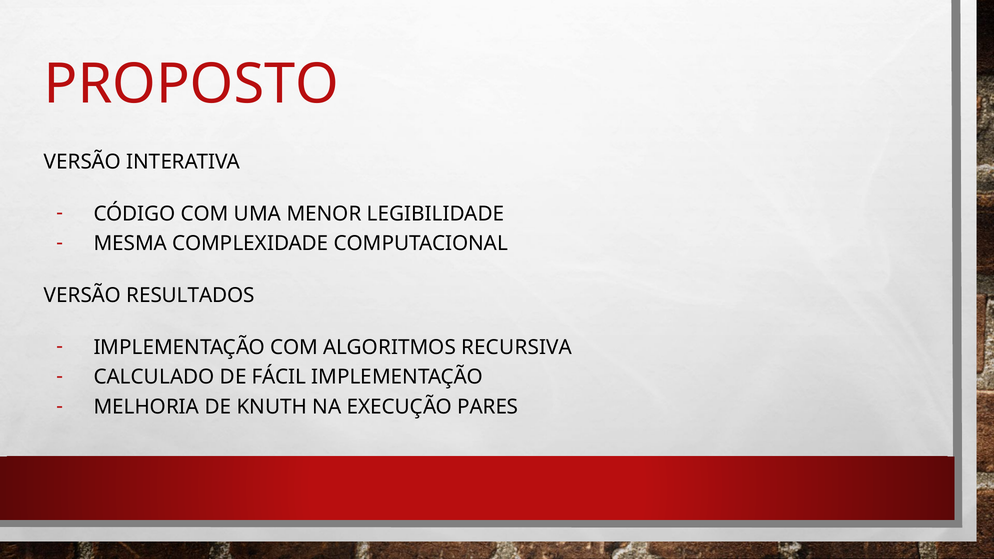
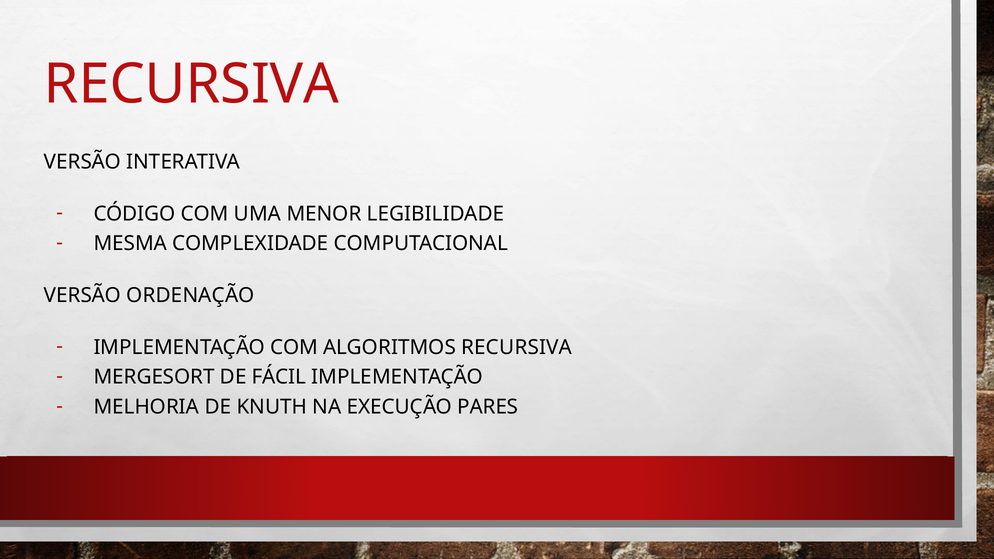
PROPOSTO: PROPOSTO -> RECURSIVA (191, 84)
RESULTADOS: RESULTADOS -> ORDENAÇÃO (190, 296)
CALCULADO: CALCULADO -> MERGESORT (154, 377)
